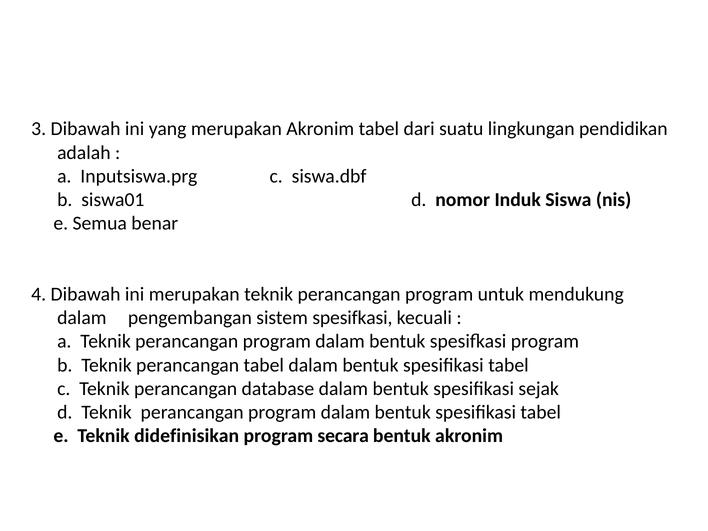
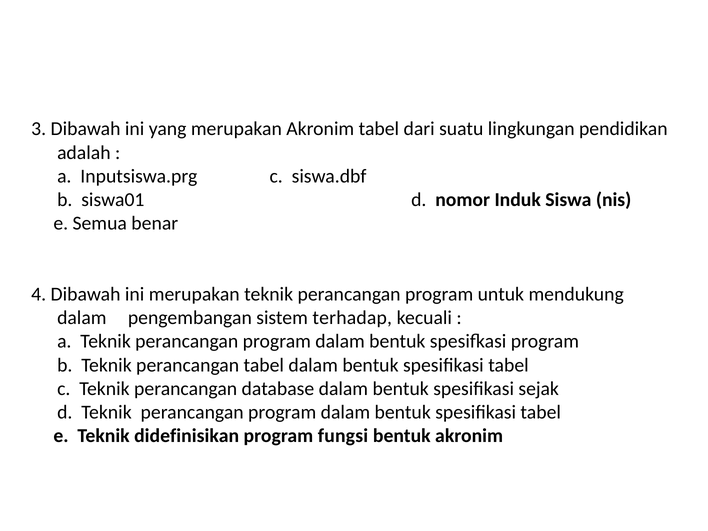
sistem spesifkasi: spesifkasi -> terhadap (352, 318)
secara: secara -> fungsi (343, 436)
